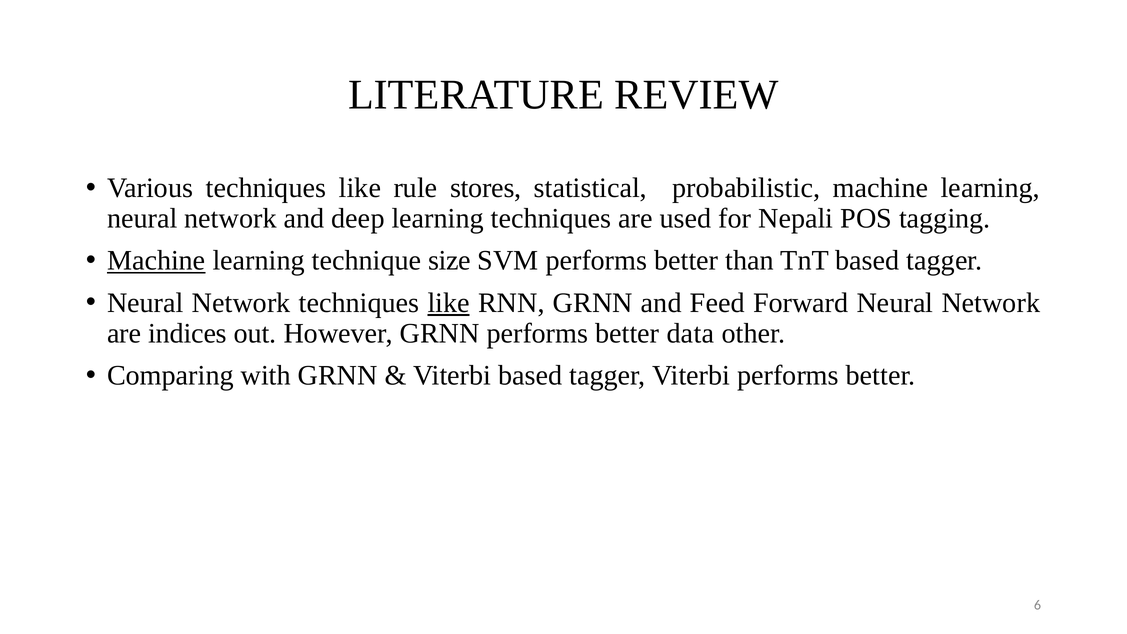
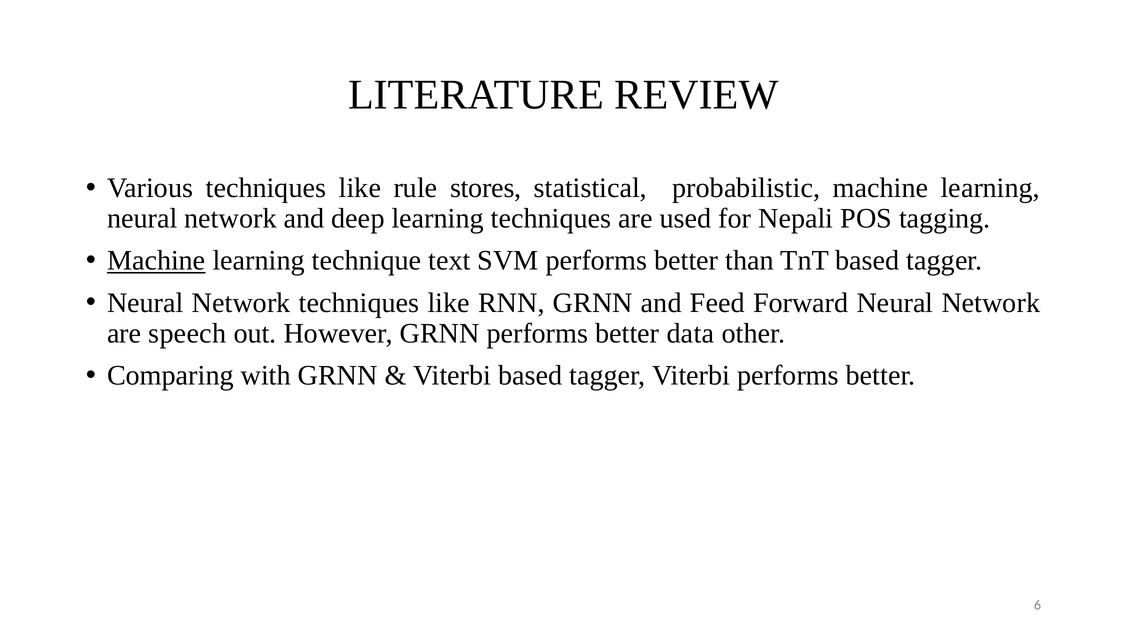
size: size -> text (449, 261)
like underline: present -> none (449, 303)
indices: indices -> speech (187, 333)
